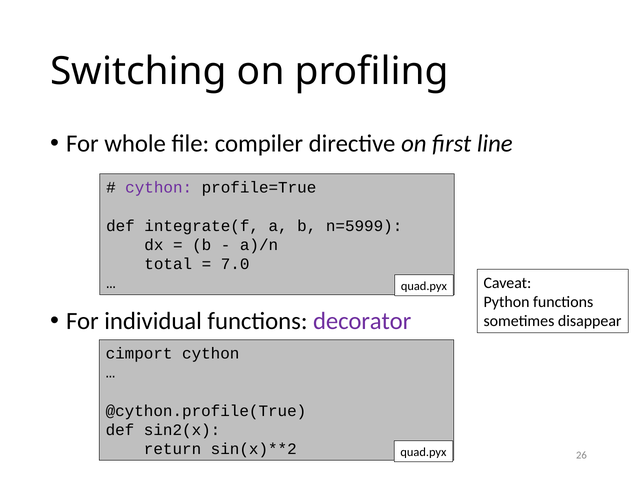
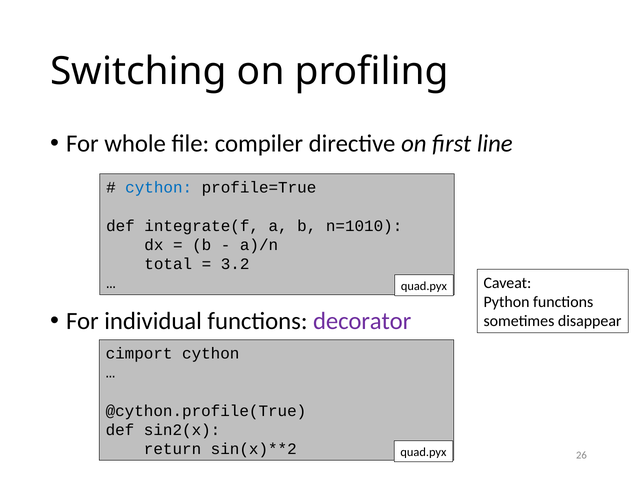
cython colour: purple -> blue (159, 188)
n=5999: n=5999 -> n=1010 (364, 226)
7.0: 7.0 -> 3.2 (235, 264)
